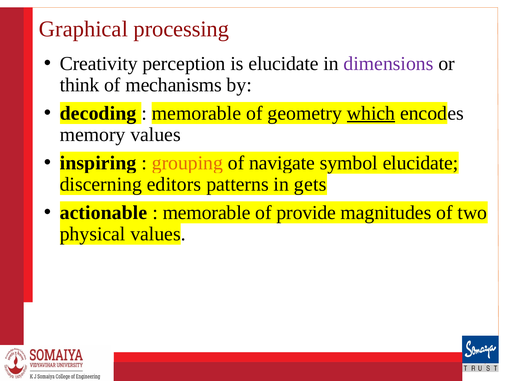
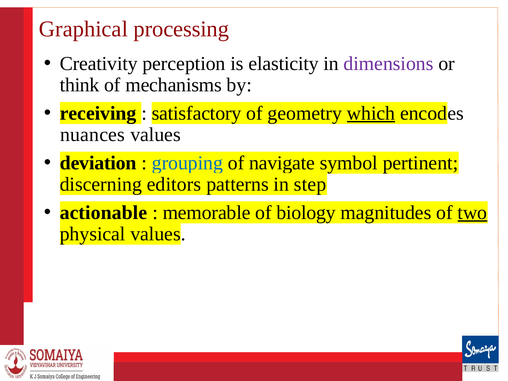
is elucidate: elucidate -> elasticity (284, 64)
decoding: decoding -> receiving (98, 113)
memorable: memorable -> satisfactory (197, 113)
memory: memory -> nuances (93, 134)
inspiring: inspiring -> deviation (98, 163)
grouping colour: orange -> blue (187, 163)
symbol elucidate: elucidate -> pertinent (420, 163)
gets: gets -> step (310, 184)
provide: provide -> biology (306, 213)
two underline: none -> present (472, 213)
